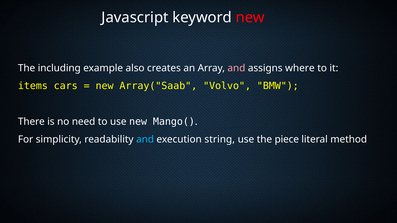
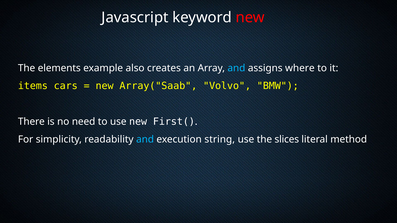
including: including -> elements (59, 68)
and colour: pink -> light blue (236, 68)
Mango(: Mango( -> First( (174, 122)
piece: piece -> slices (287, 140)
